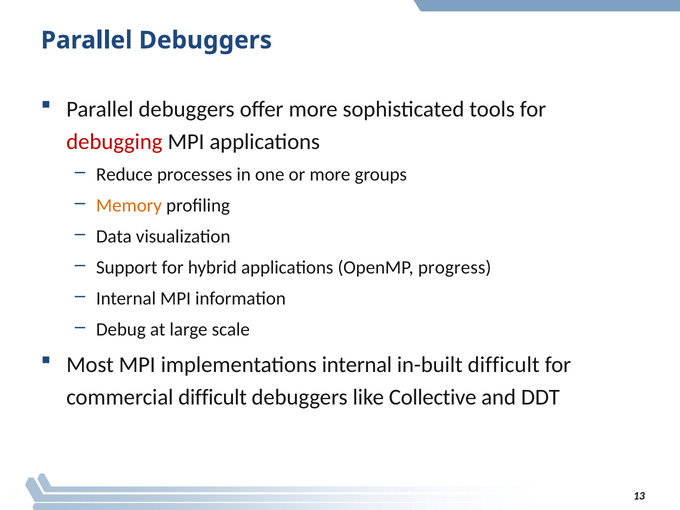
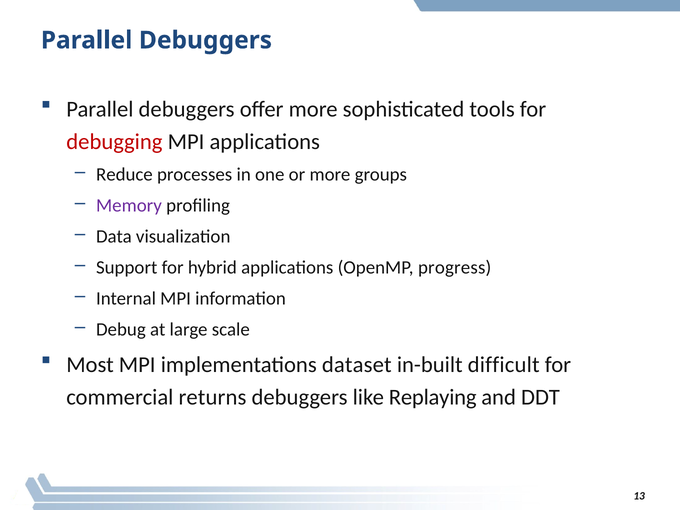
Memory colour: orange -> purple (129, 206)
implementations internal: internal -> dataset (357, 365)
commercial difficult: difficult -> returns (212, 397)
Collective: Collective -> Replaying (433, 397)
